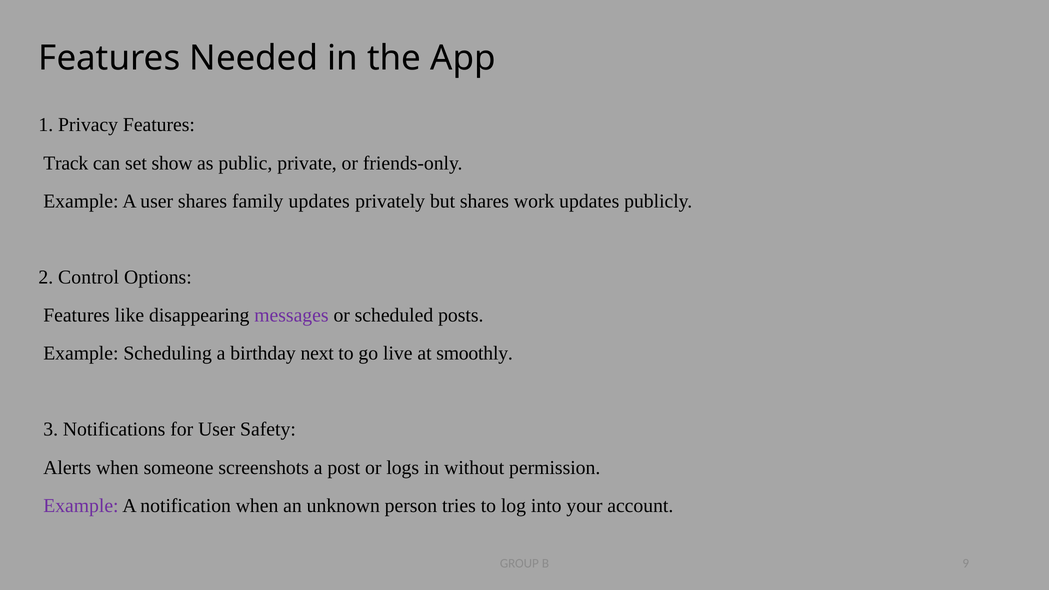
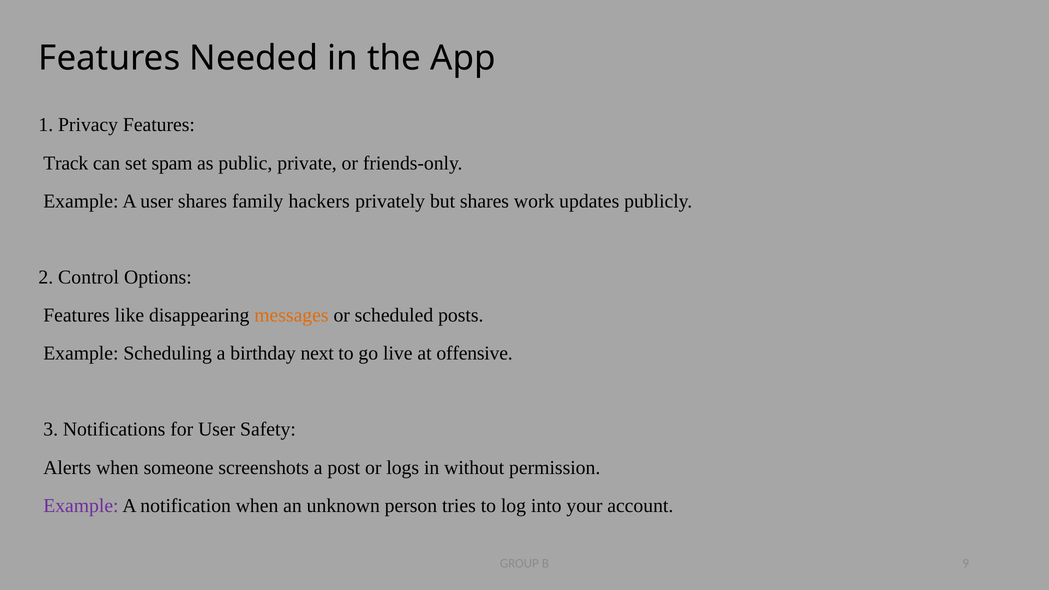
show: show -> spam (172, 163)
family updates: updates -> hackers (319, 201)
messages colour: purple -> orange (291, 315)
smoothly: smoothly -> offensive (475, 353)
